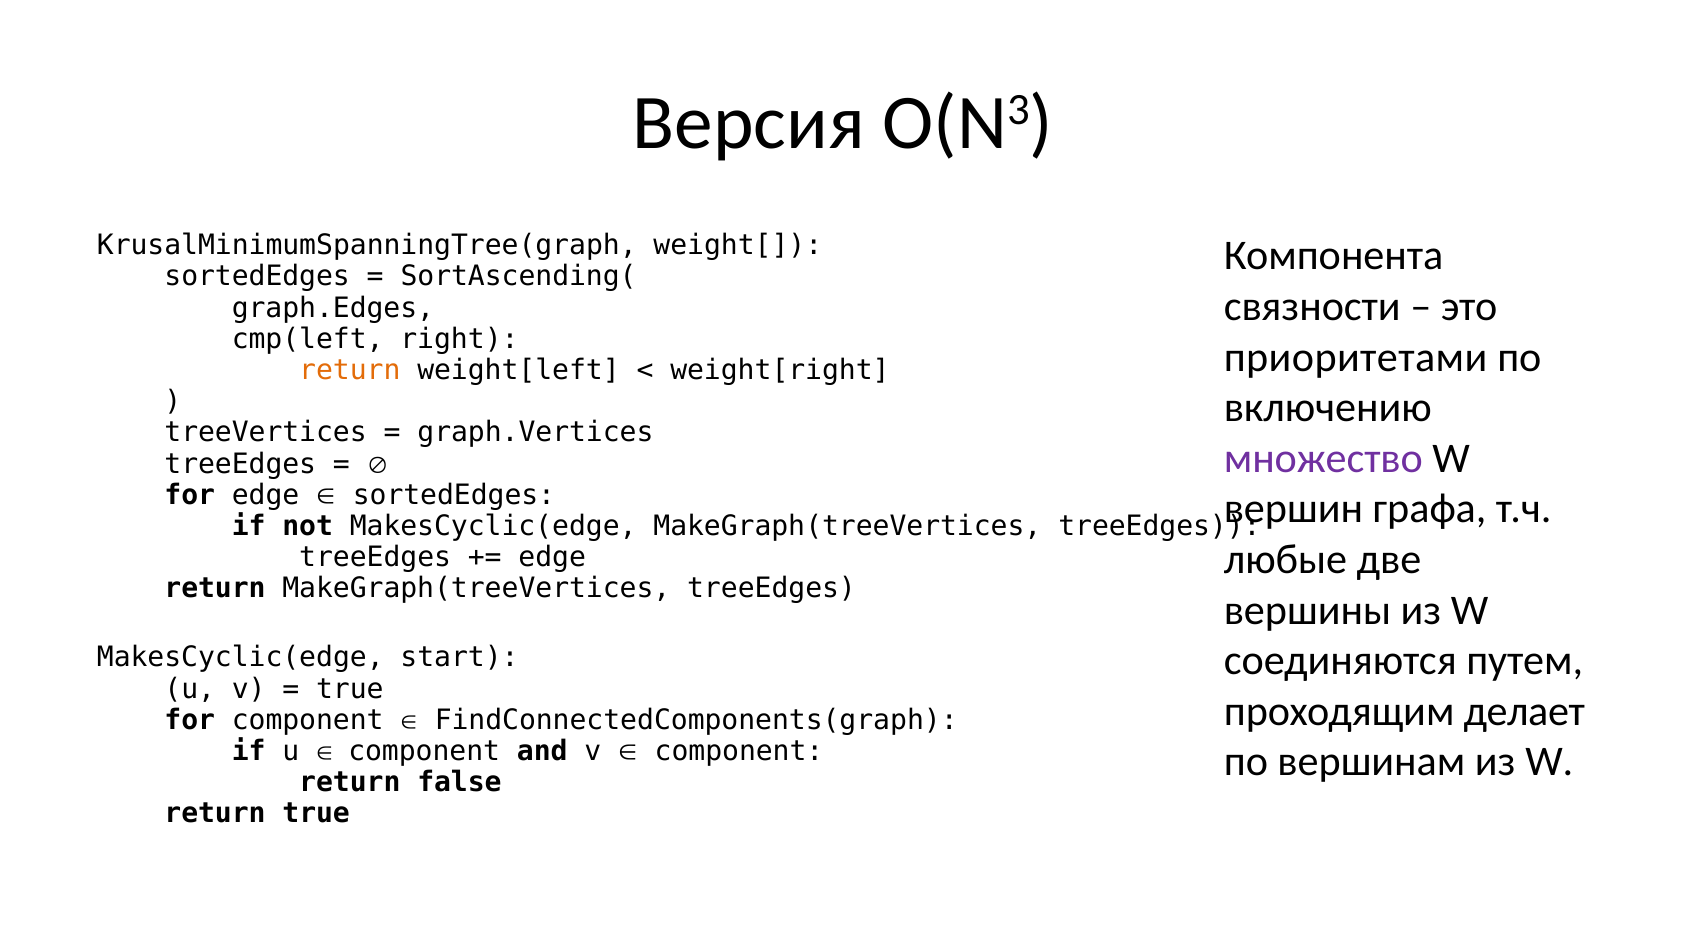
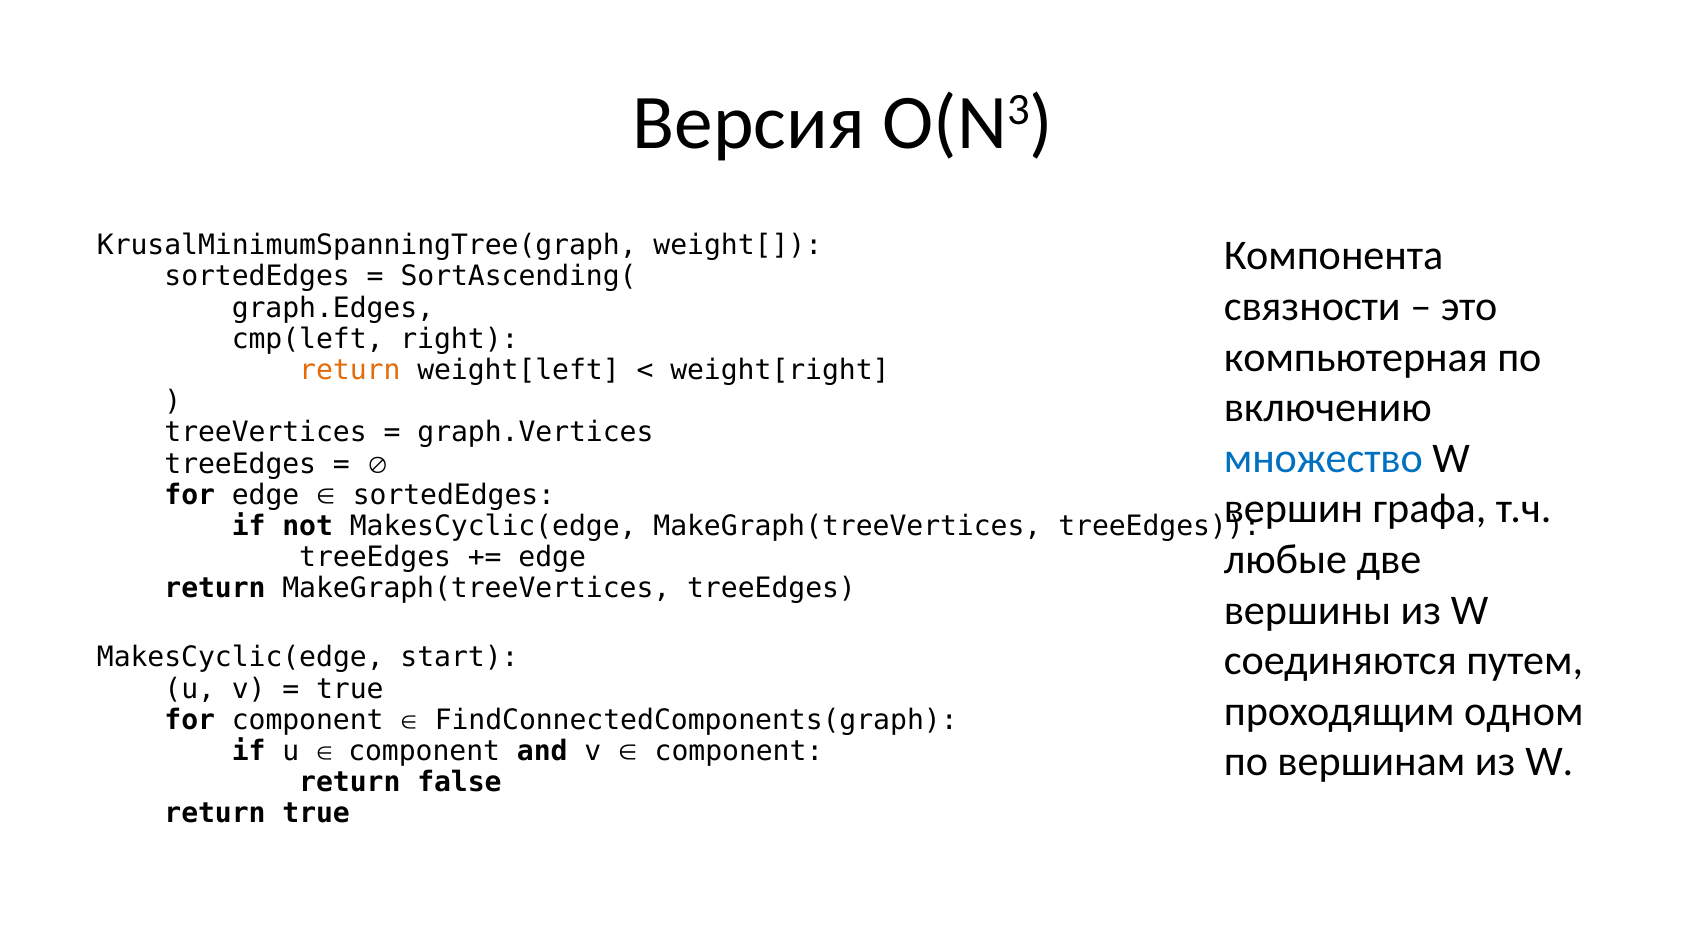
приоритетами: приоритетами -> компьютерная (1356, 357)
множество colour: purple -> blue (1323, 458)
делает: делает -> одном (1524, 711)
